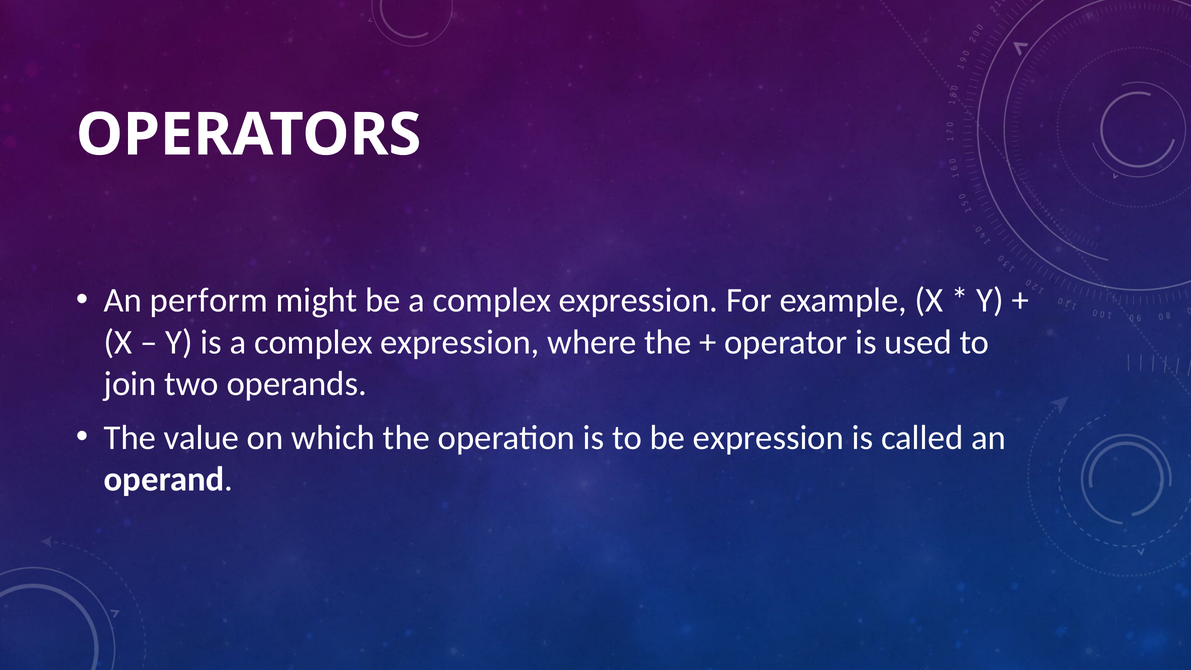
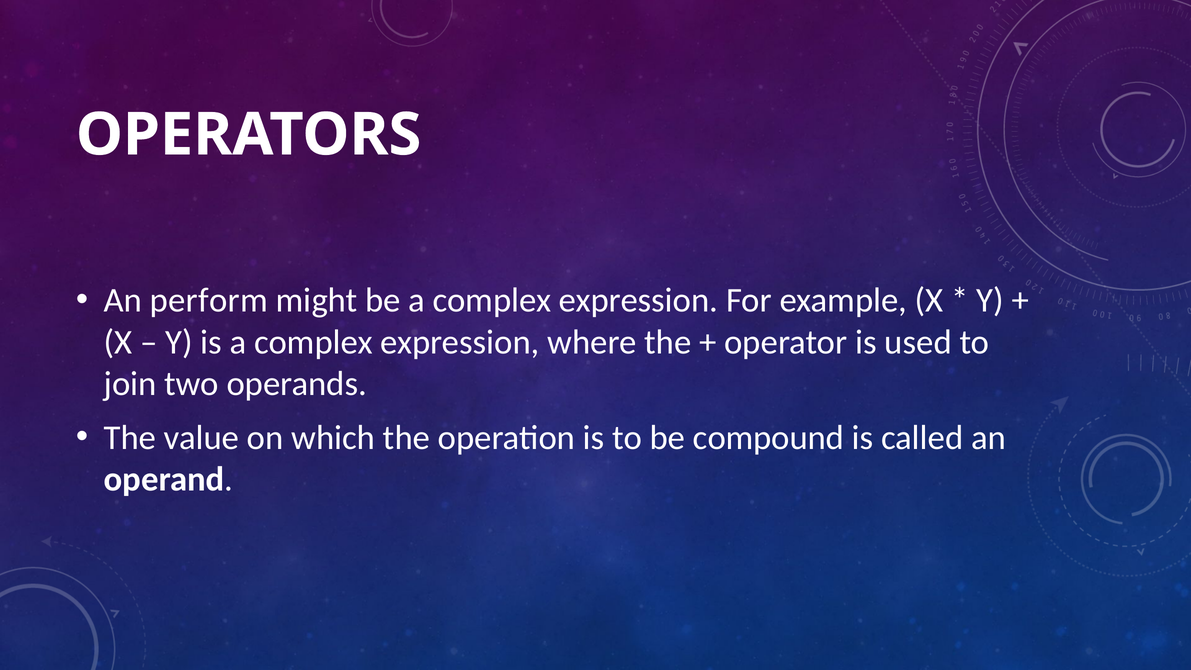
be expression: expression -> compound (769, 438)
